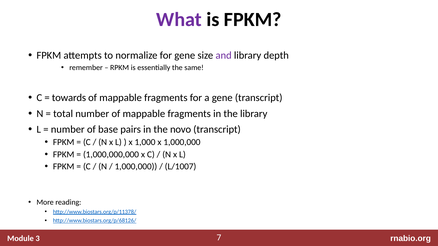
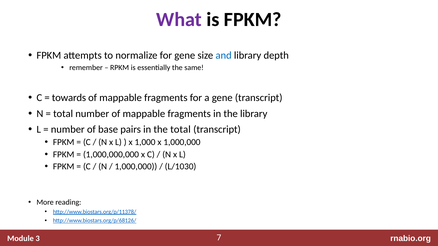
and colour: purple -> blue (224, 55)
the novo: novo -> total (180, 130)
L/1007: L/1007 -> L/1030 (181, 167)
